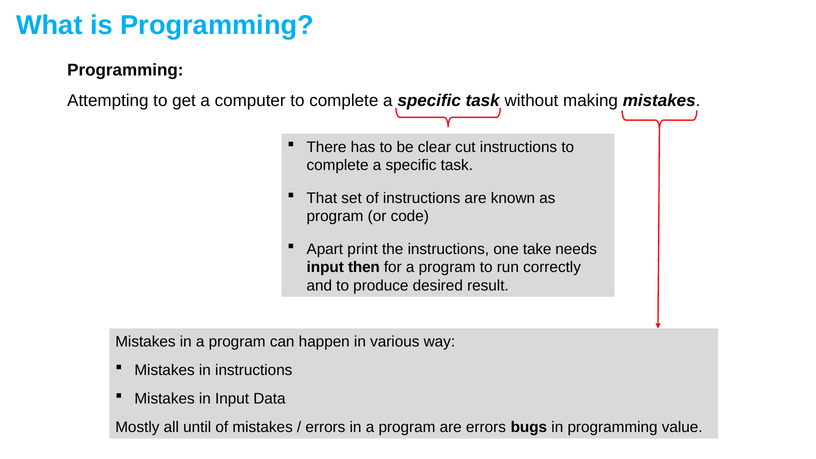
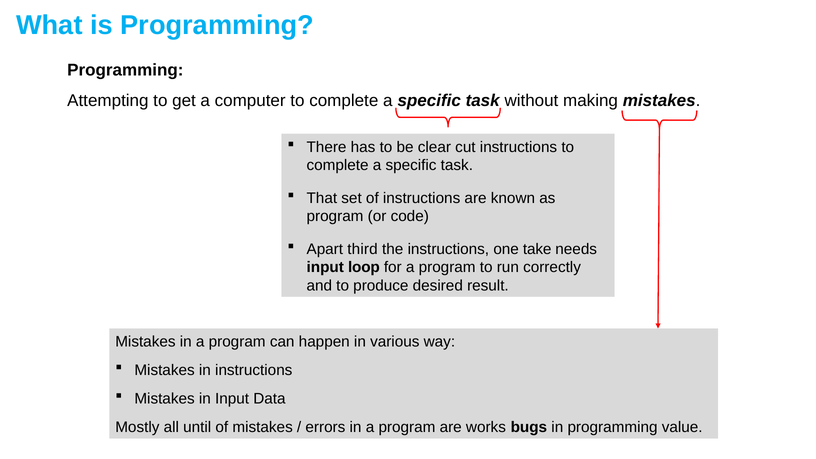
print: print -> third (363, 249)
then: then -> loop (364, 267)
are errors: errors -> works (486, 427)
